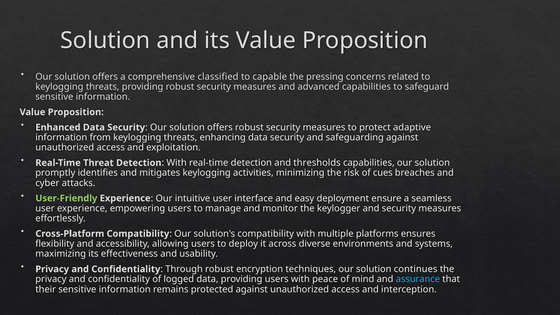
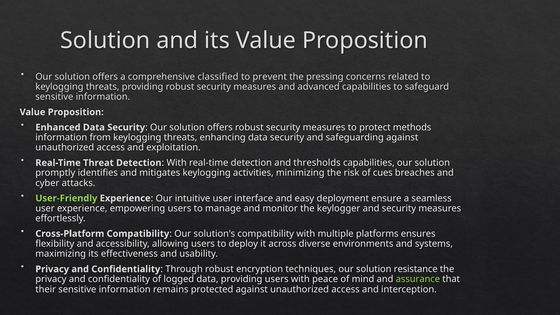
capable: capable -> prevent (270, 77)
adaptive: adaptive -> methods (412, 127)
continues: continues -> resistance (416, 269)
assurance colour: light blue -> light green (418, 279)
